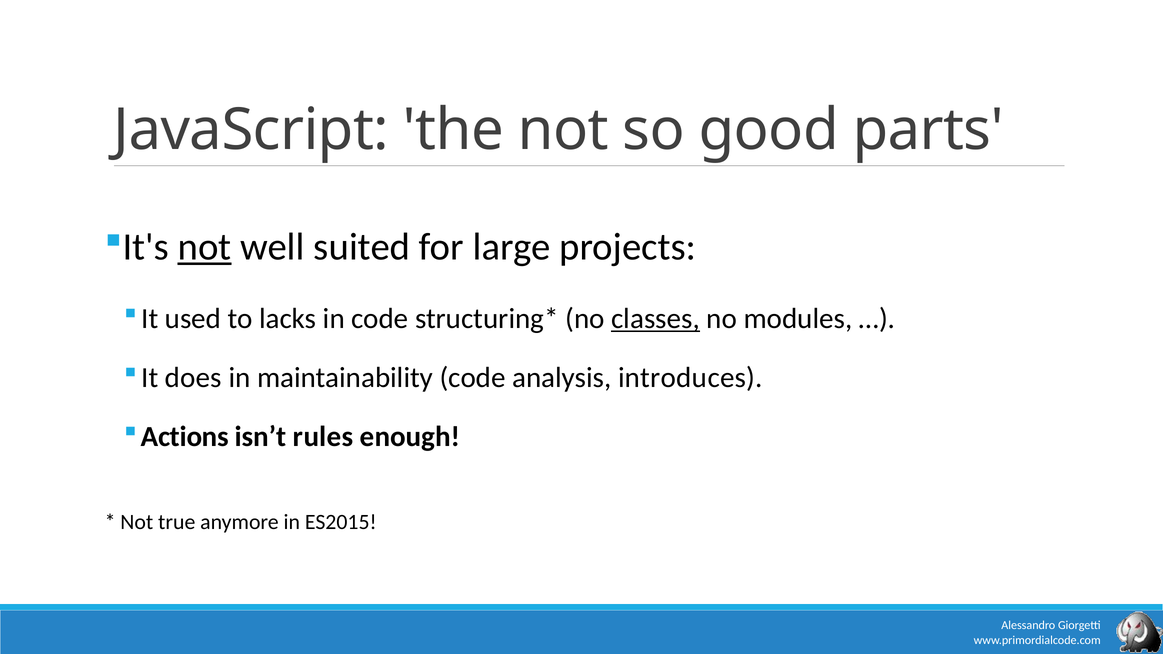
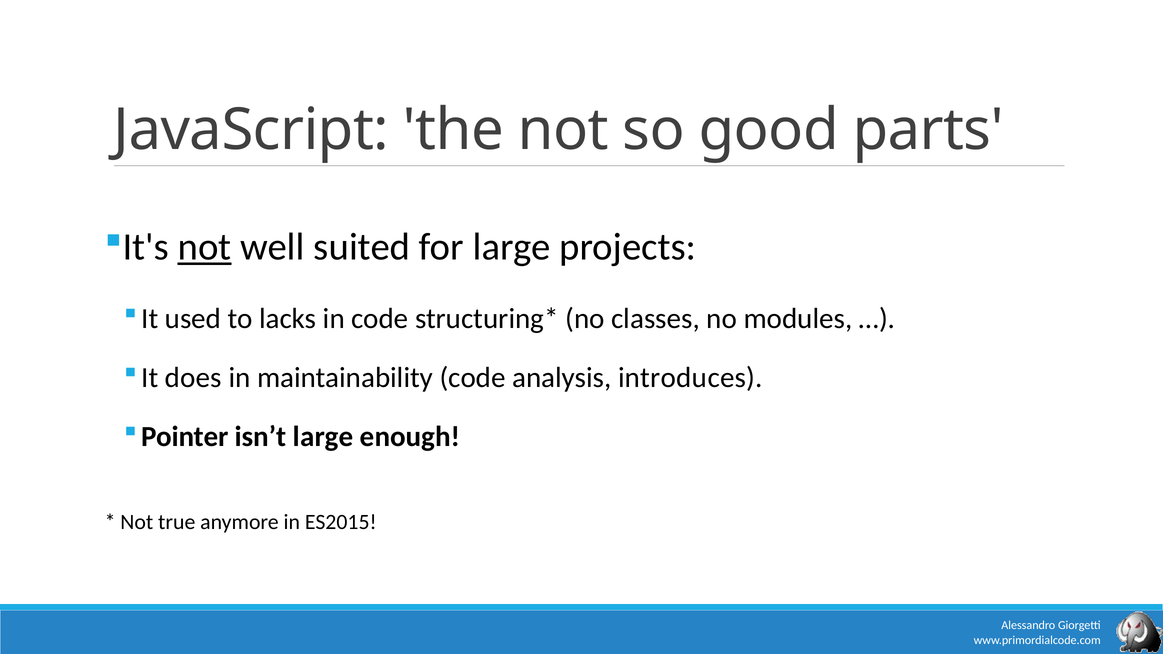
classes underline: present -> none (656, 319)
Actions: Actions -> Pointer (185, 437)
isn’t rules: rules -> large (323, 437)
